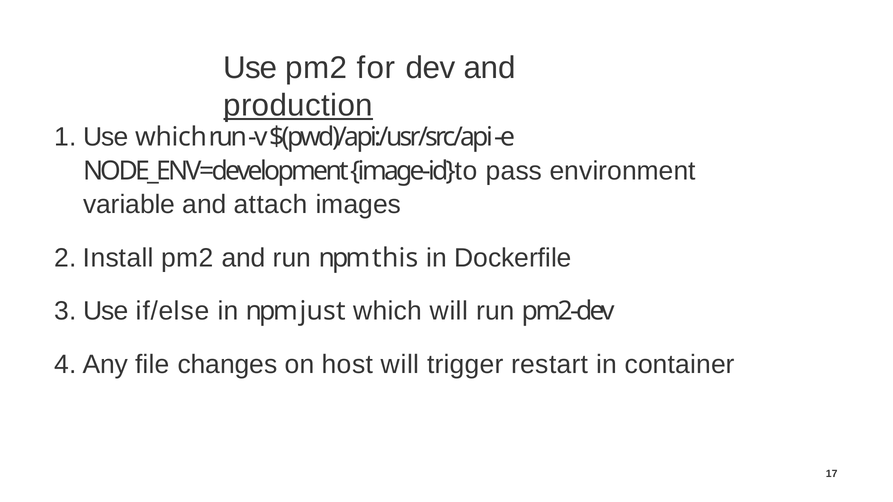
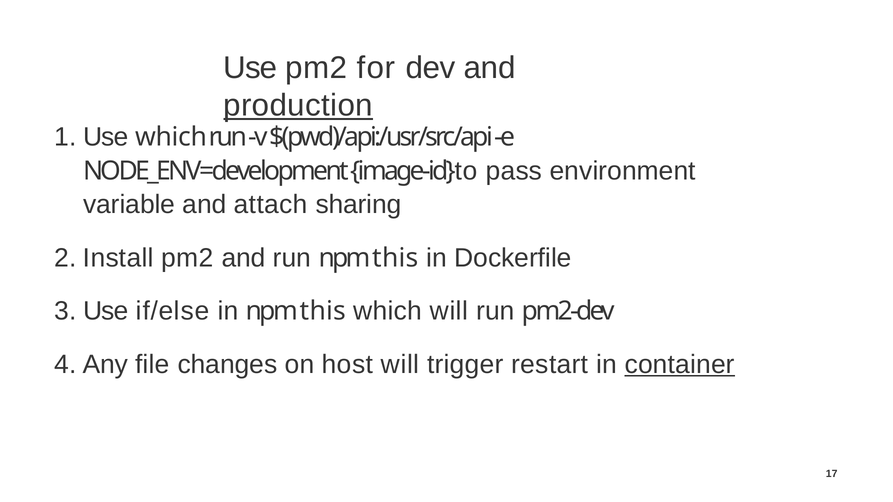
images: images -> sharing (358, 205)
in npm just: just -> this (323, 311)
container underline: none -> present (680, 365)
